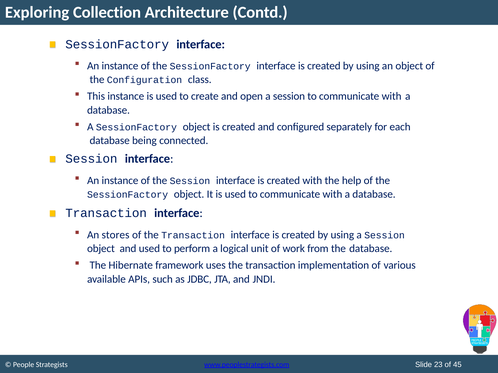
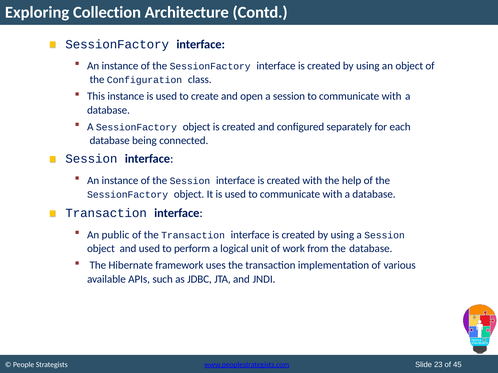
stores: stores -> public (116, 235)
